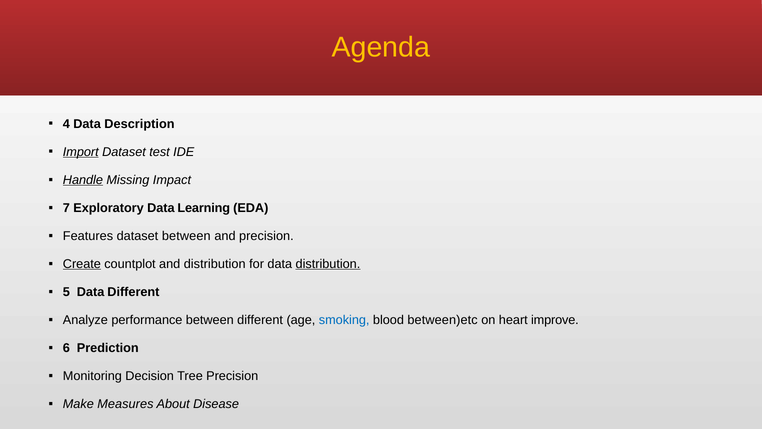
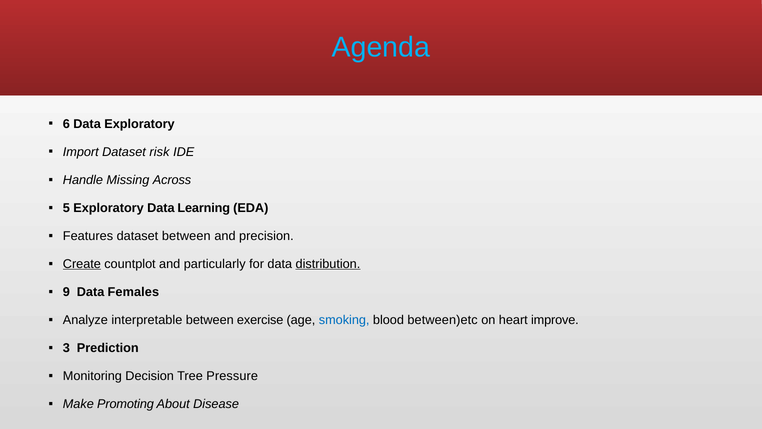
Agenda colour: yellow -> light blue (381, 47)
4: 4 -> 6 (66, 124)
Data Description: Description -> Exploratory (139, 124)
Import underline: present -> none (81, 152)
test: test -> risk (159, 152)
Handle underline: present -> none (83, 180)
Impact: Impact -> Across (172, 180)
7: 7 -> 5 (66, 208)
and distribution: distribution -> particularly (215, 264)
5: 5 -> 9 (66, 292)
Data Different: Different -> Females (133, 292)
performance: performance -> interpretable (147, 320)
between different: different -> exercise (260, 320)
6: 6 -> 3 (66, 348)
Tree Precision: Precision -> Pressure (232, 376)
Measures: Measures -> Promoting (125, 404)
